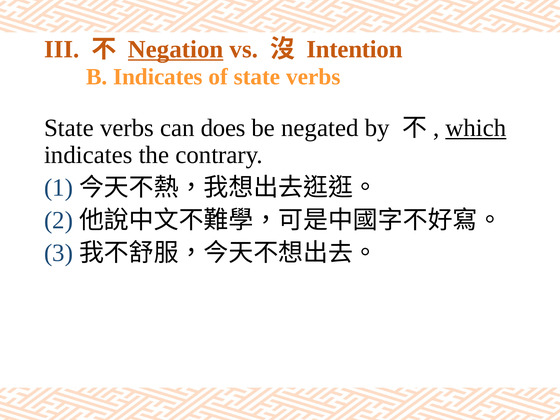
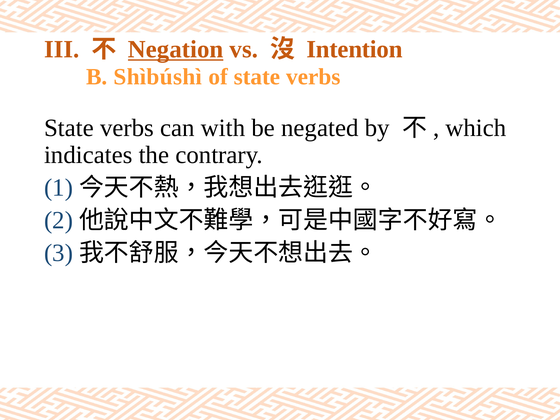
B Indicates: Indicates -> Shìbúshì (158, 77)
does: does -> with (223, 128)
which underline: present -> none (476, 128)
